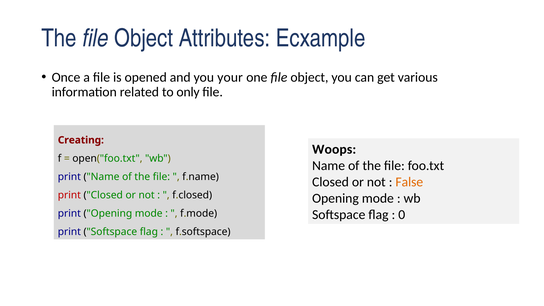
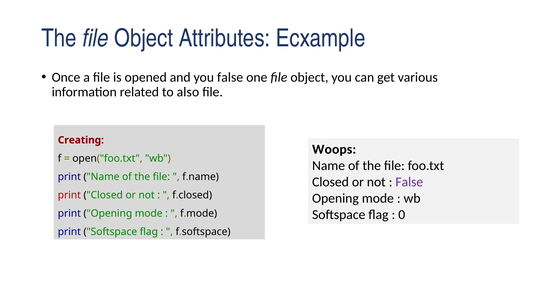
you your: your -> false (230, 77)
only: only -> also (188, 92)
False colour: orange -> purple (409, 182)
